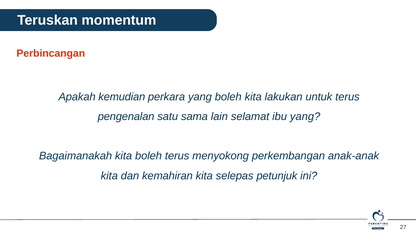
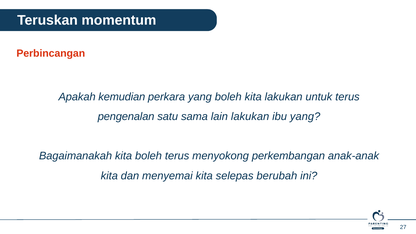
lain selamat: selamat -> lakukan (250, 116)
kemahiran: kemahiran -> menyemai (167, 176)
petunjuk: petunjuk -> berubah (277, 176)
